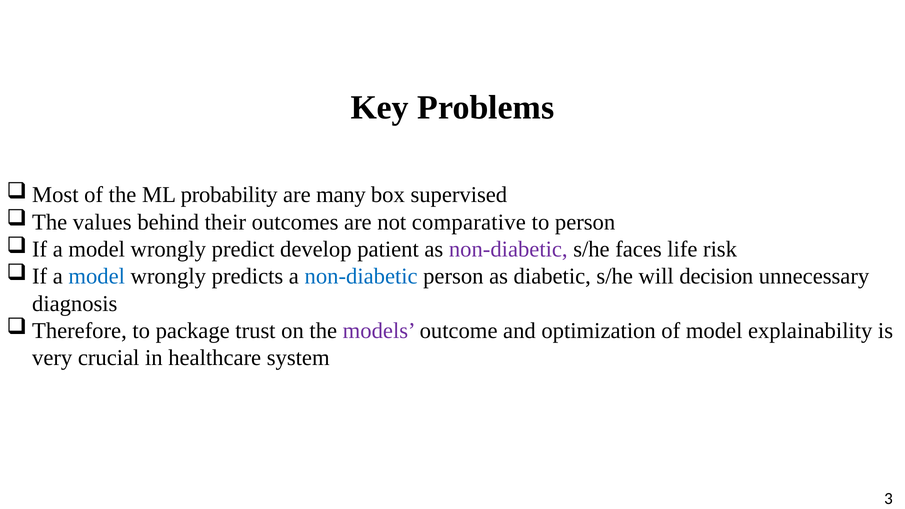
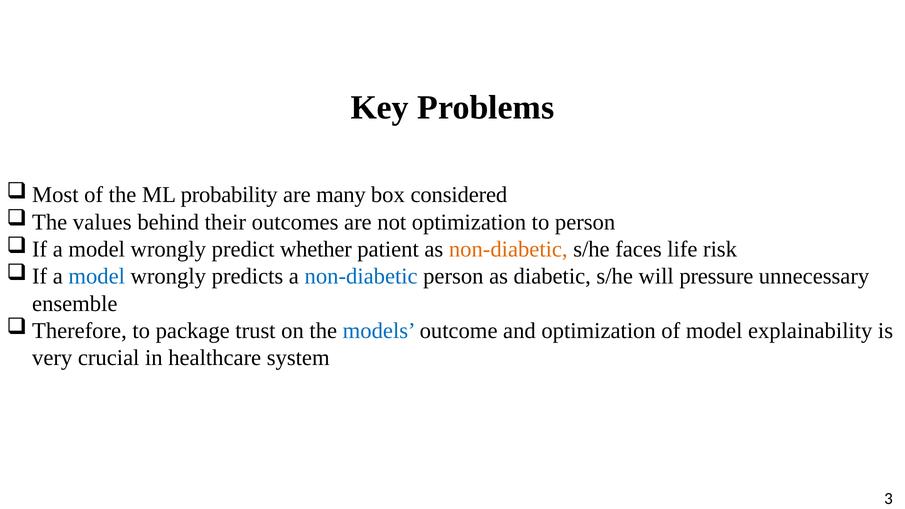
supervised: supervised -> considered (459, 195)
not comparative: comparative -> optimization (469, 222)
develop: develop -> whether (316, 249)
non-diabetic colour: purple -> orange (508, 249)
decision: decision -> pressure (716, 276)
diagnosis: diagnosis -> ensemble (75, 304)
models colour: purple -> blue (379, 331)
